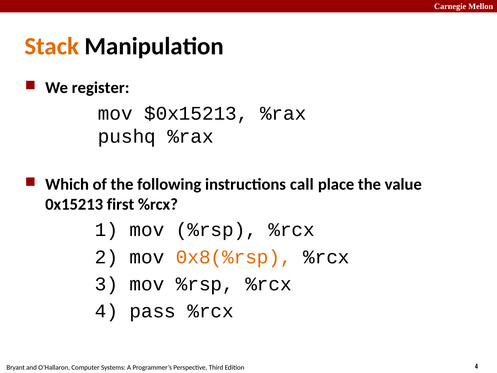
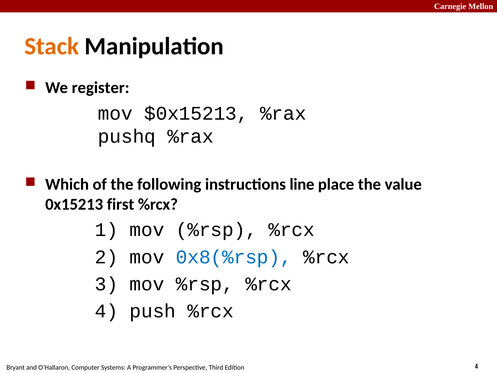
call: call -> line (302, 184)
0x8(%rsp colour: orange -> blue (234, 257)
pass: pass -> push (153, 311)
